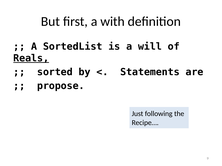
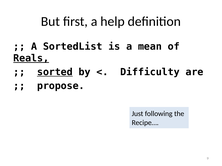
with: with -> help (113, 21)
will: will -> mean (150, 47)
sorted underline: none -> present (55, 72)
Statements: Statements -> Difficulty (150, 72)
